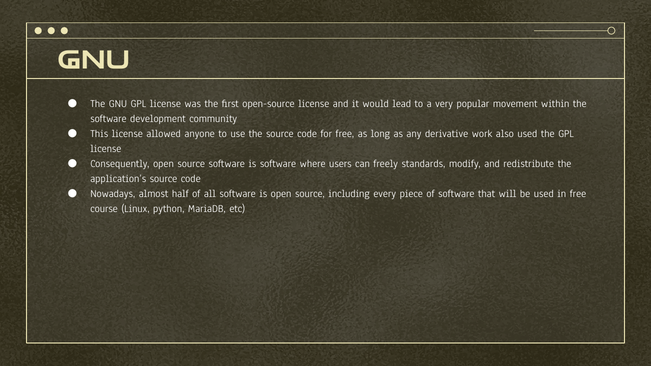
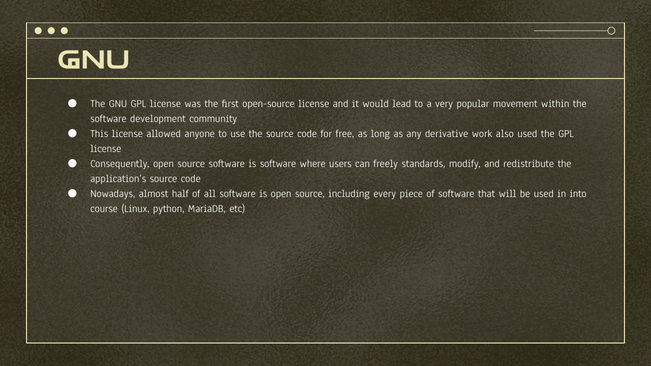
in free: free -> into (578, 194)
